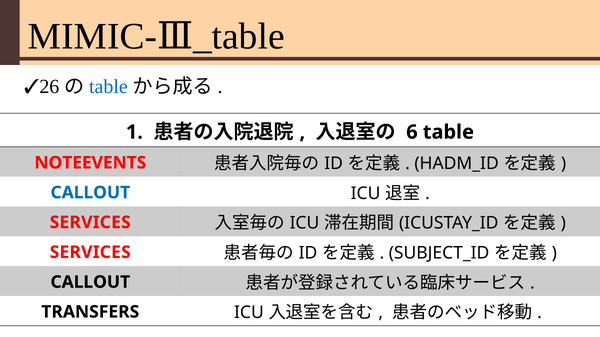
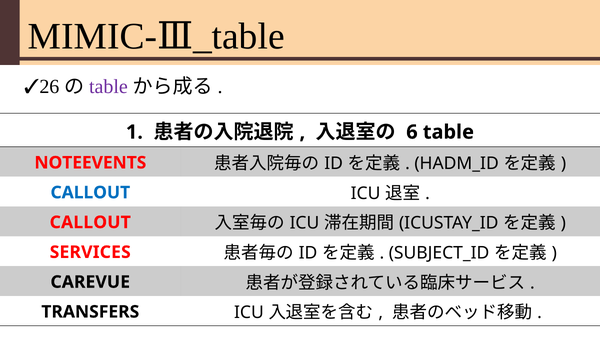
table colour: blue -> purple (108, 87)
SERVICES: SERVICES -> CALLOUT (90, 223)
CALLOUT: CALLOUT -> CAREVUE (90, 282)
